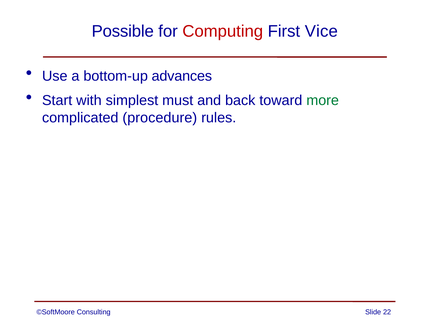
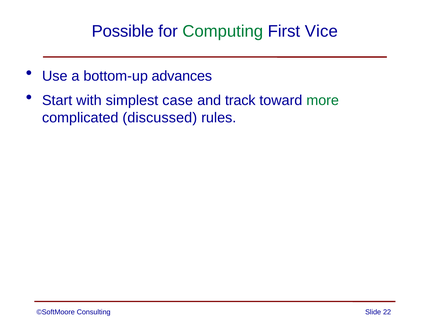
Computing colour: red -> green (223, 31)
must: must -> case (178, 100)
back: back -> track (240, 100)
procedure: procedure -> discussed (160, 117)
